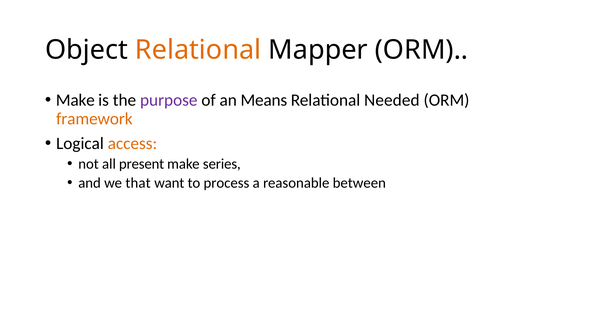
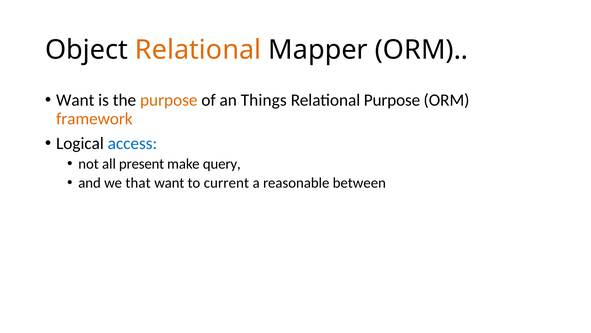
Make: Make -> Want (75, 100)
purpose colour: purple -> orange (169, 100)
Means: Means -> Things (264, 100)
Relational Needed: Needed -> Purpose (392, 100)
access colour: orange -> blue (132, 143)
series: series -> query (222, 164)
process: process -> current (226, 183)
